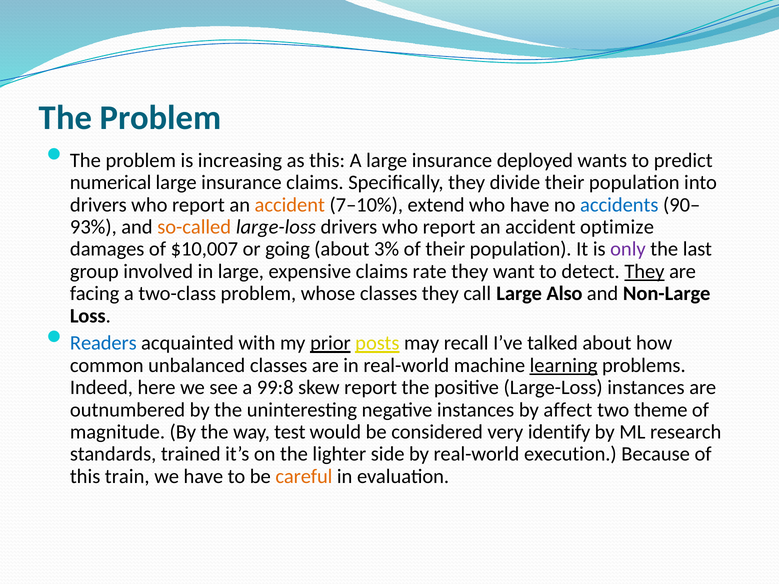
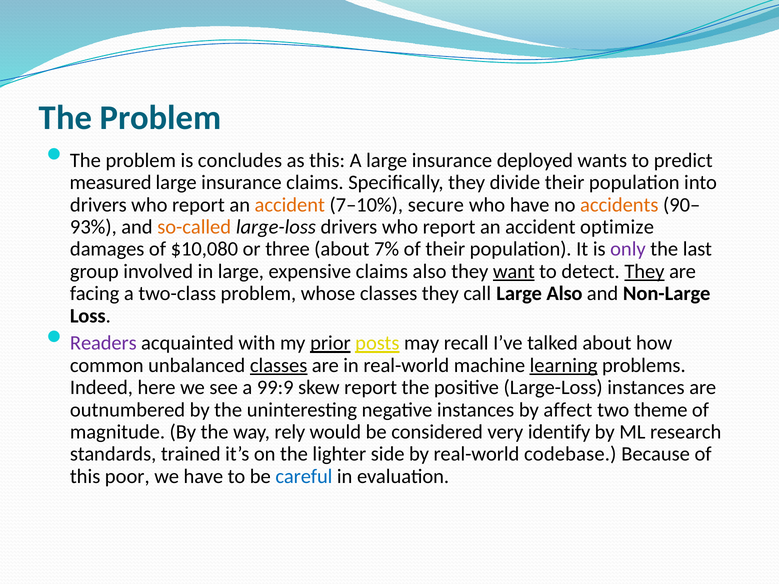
increasing: increasing -> concludes (240, 160)
numerical: numerical -> measured (111, 183)
extend: extend -> secure (436, 205)
accidents colour: blue -> orange (619, 205)
$10,007: $10,007 -> $10,080 (204, 249)
going: going -> three (288, 249)
3%: 3% -> 7% (387, 249)
claims rate: rate -> also (430, 271)
want underline: none -> present (514, 271)
Readers colour: blue -> purple (103, 343)
classes underline: none -> present (279, 366)
99:8: 99:8 -> 99:9 (275, 388)
test: test -> rely (290, 432)
execution: execution -> codebase (570, 454)
train: train -> poor (127, 477)
careful colour: orange -> blue (304, 477)
